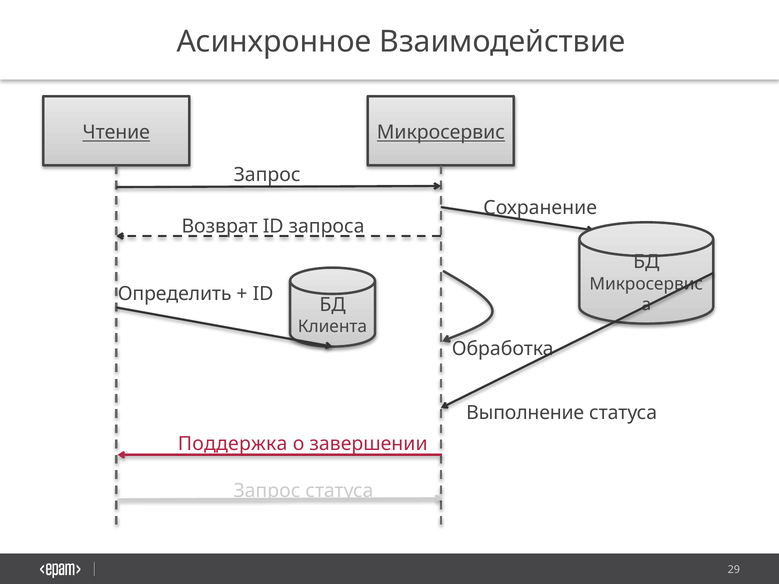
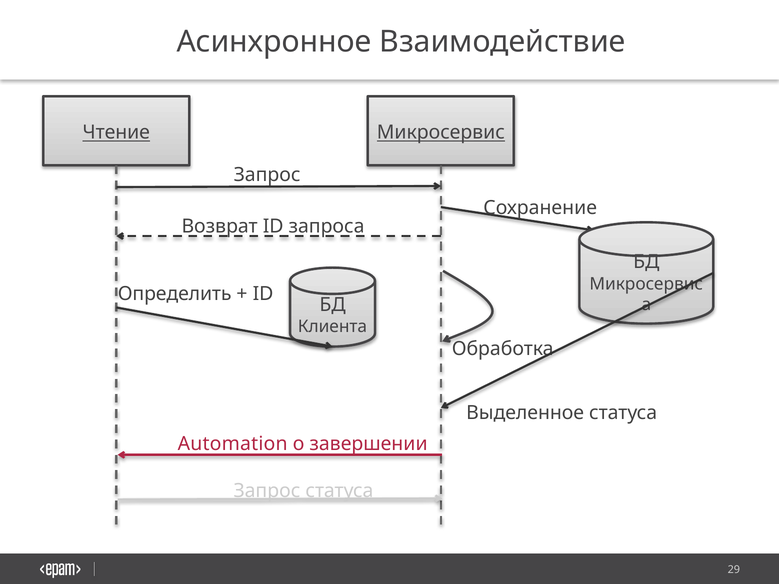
Выполнение: Выполнение -> Выделенное (525, 413)
Поддержка: Поддержка -> Automation (233, 444)
